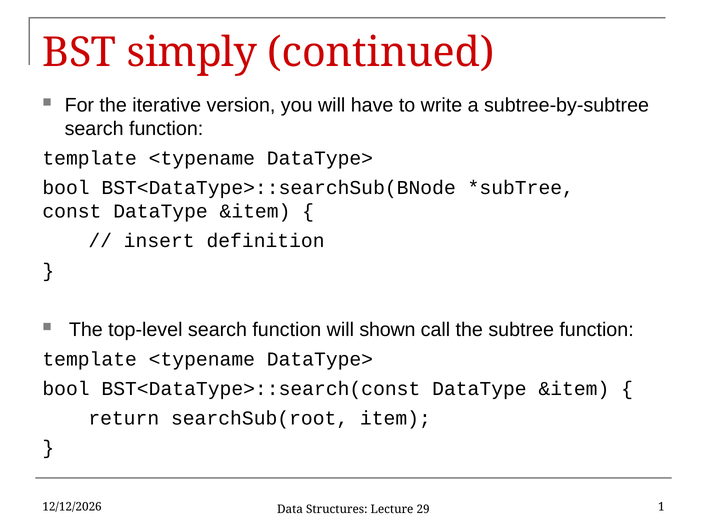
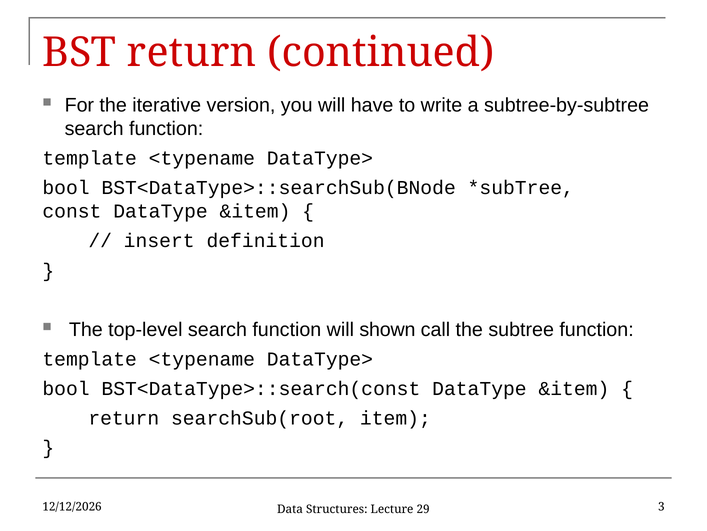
BST simply: simply -> return (192, 53)
1: 1 -> 3 (661, 506)
